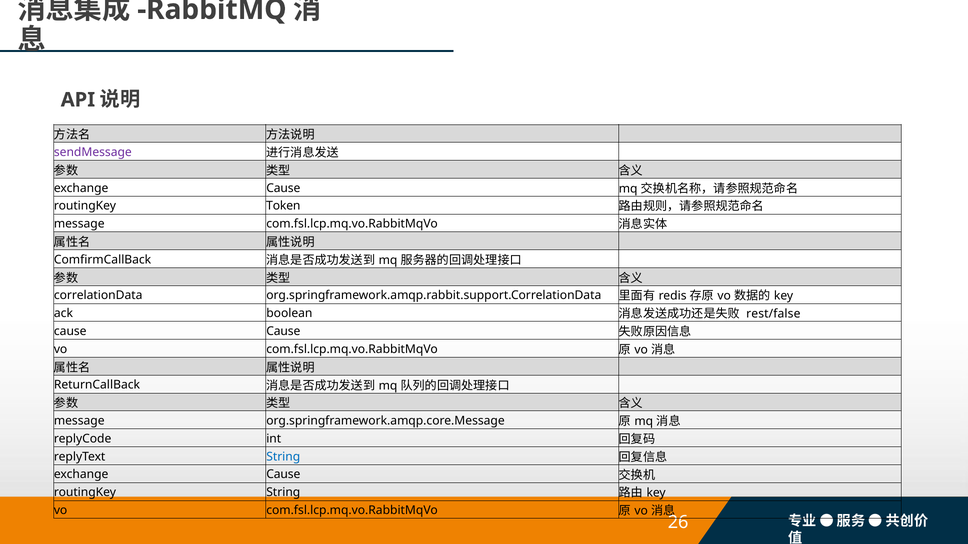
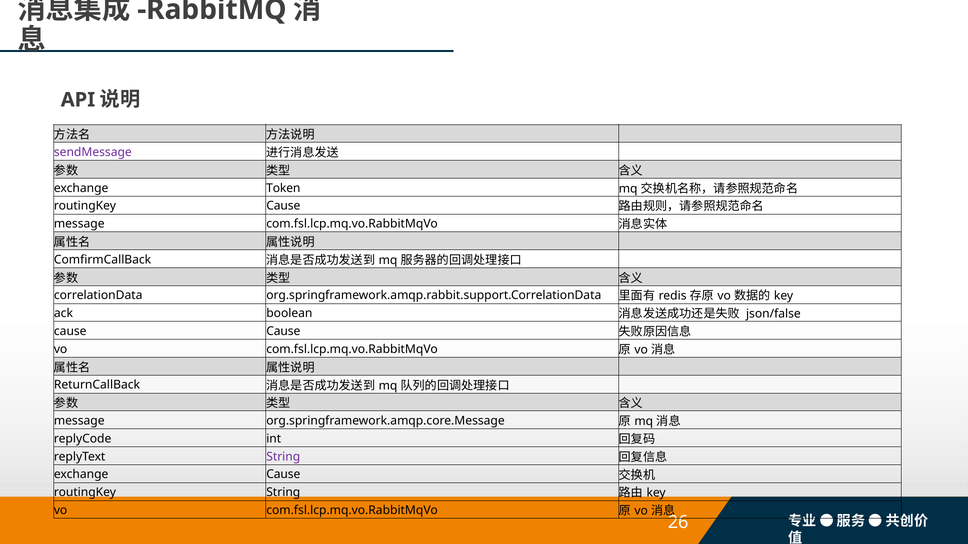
Cause: Cause -> Token (283, 188)
routingKey Token: Token -> Cause (283, 206)
rest/false: rest/false -> json/false (773, 314)
String colour: blue -> purple (283, 457)
